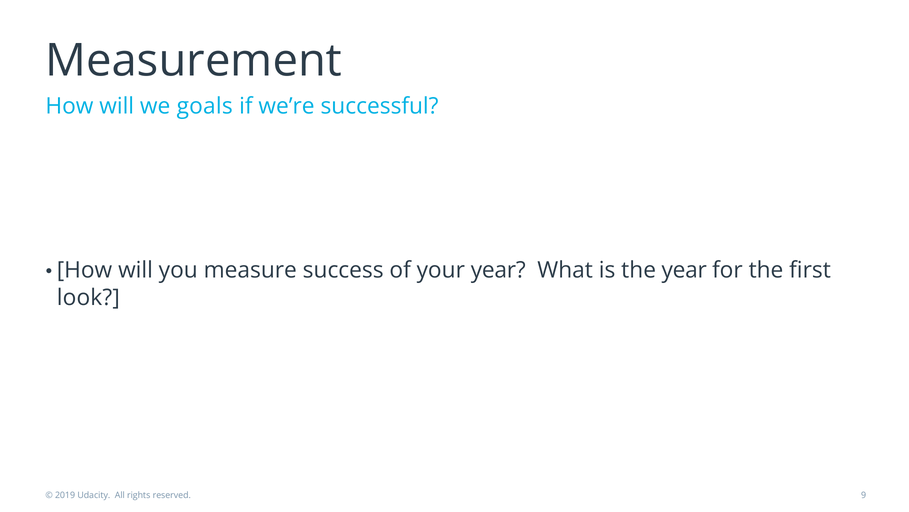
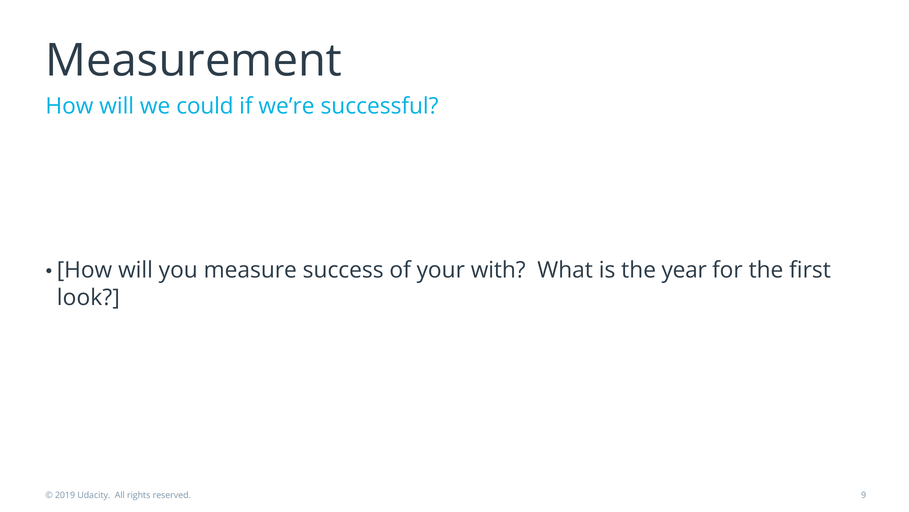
goals: goals -> could (205, 106)
your year: year -> with (498, 270)
